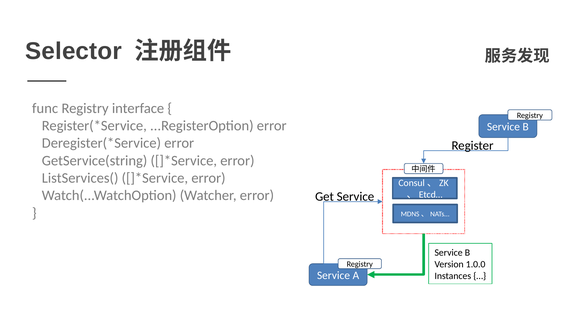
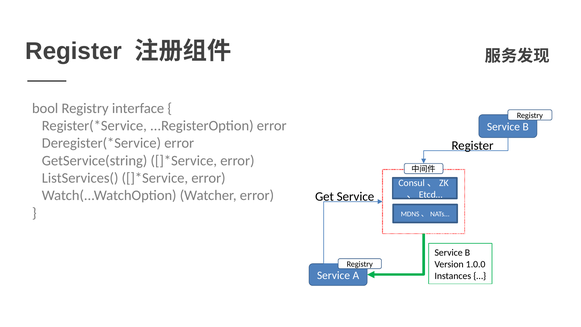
Selector: Selector -> Register (74, 51)
func: func -> bool (45, 108)
